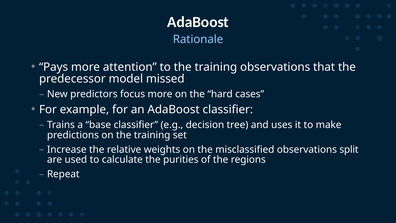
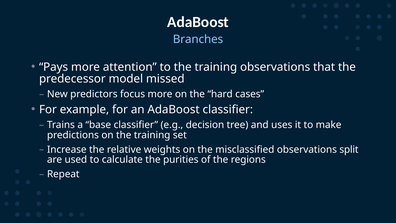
Rationale: Rationale -> Branches (198, 39)
